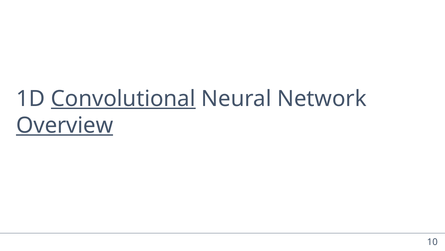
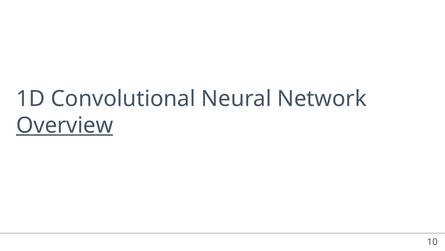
Convolutional underline: present -> none (123, 98)
